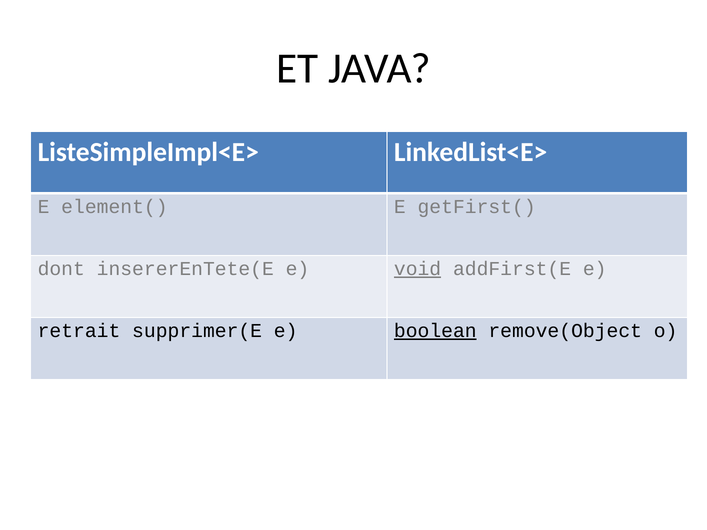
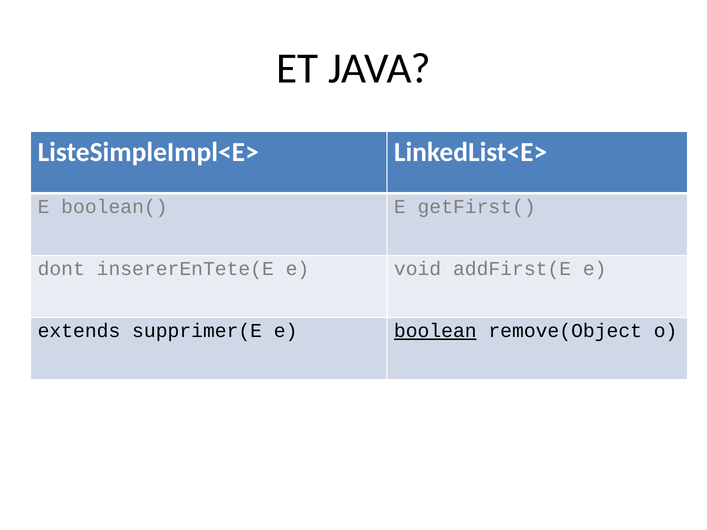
element(: element( -> boolean( (114, 207)
void underline: present -> none (418, 269)
retrait: retrait -> extends (79, 331)
